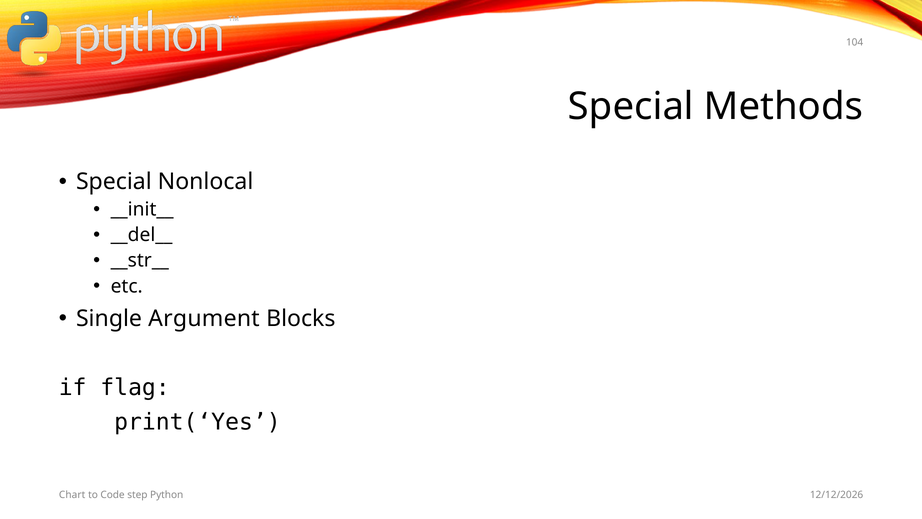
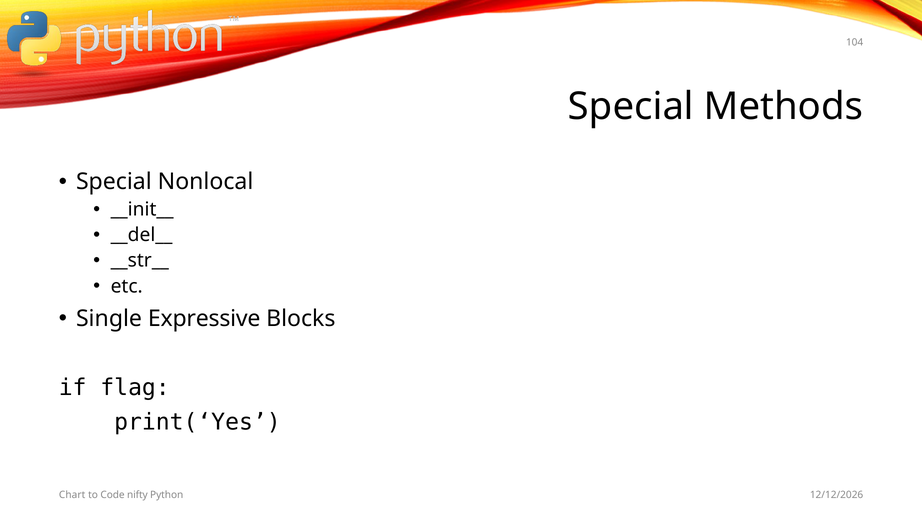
Argument: Argument -> Expressive (204, 318)
step: step -> nifty (137, 494)
